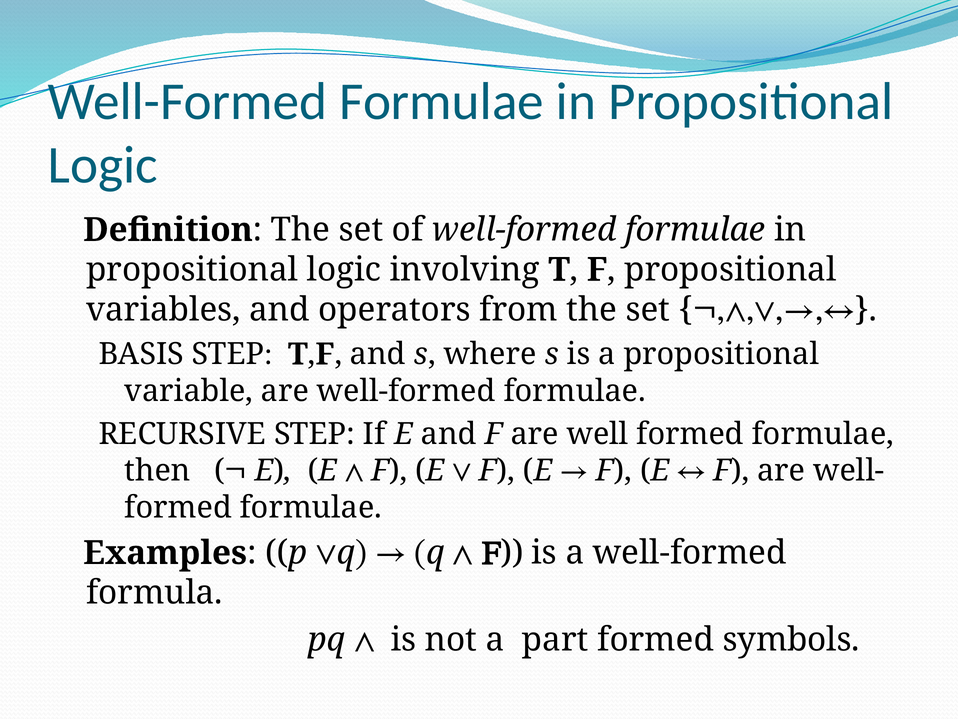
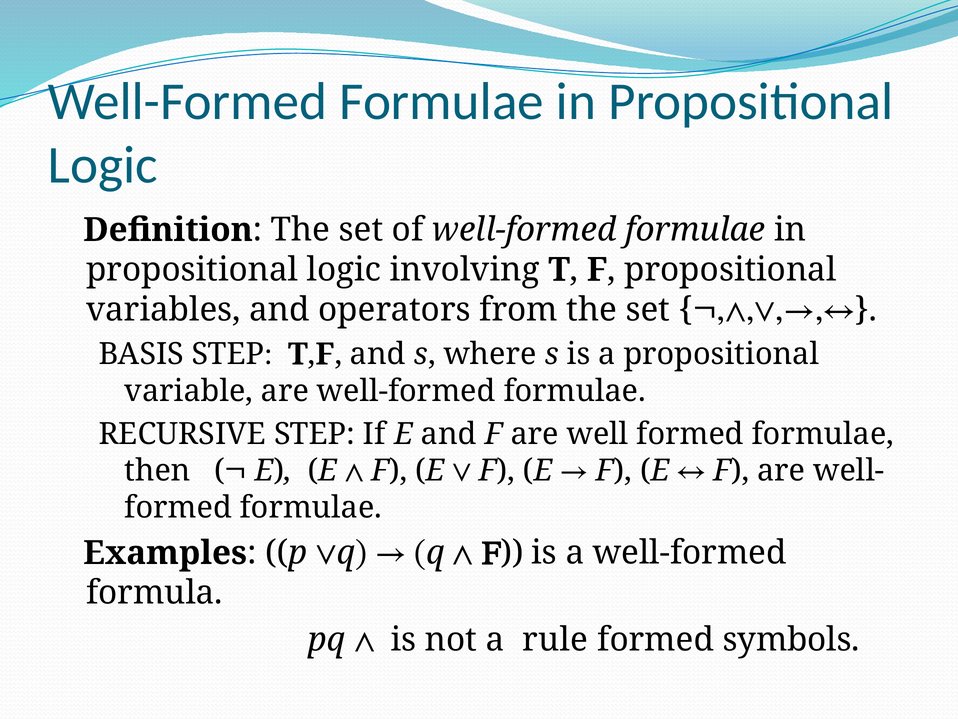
part: part -> rule (555, 639)
